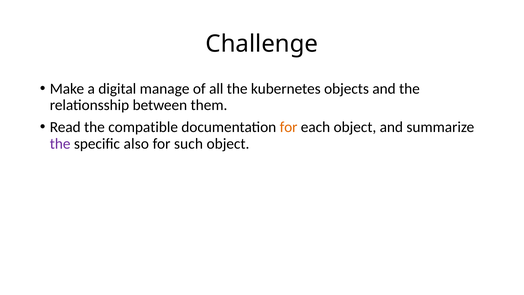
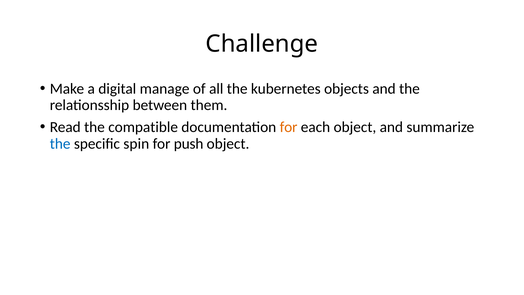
the colour: purple -> blue (60, 144)
also: also -> spin (136, 144)
such: such -> push (189, 144)
